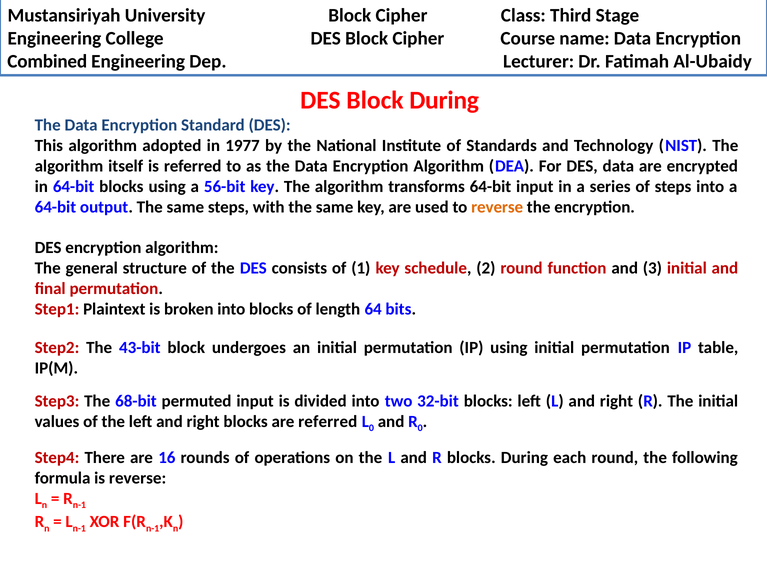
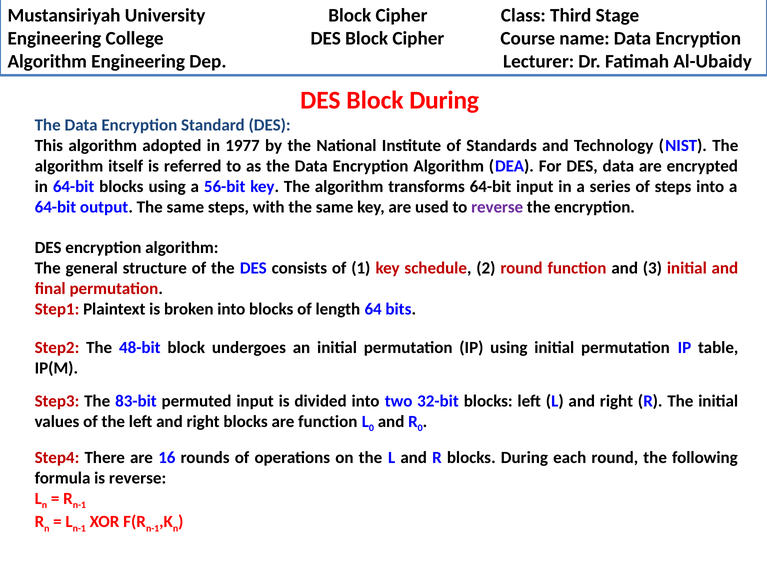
Combined: Combined -> Algorithm (47, 61)
reverse colour: orange -> purple (497, 207)
43-bit: 43-bit -> 48-bit (140, 348)
68-bit: 68-bit -> 83-bit (136, 401)
are referred: referred -> function (328, 422)
